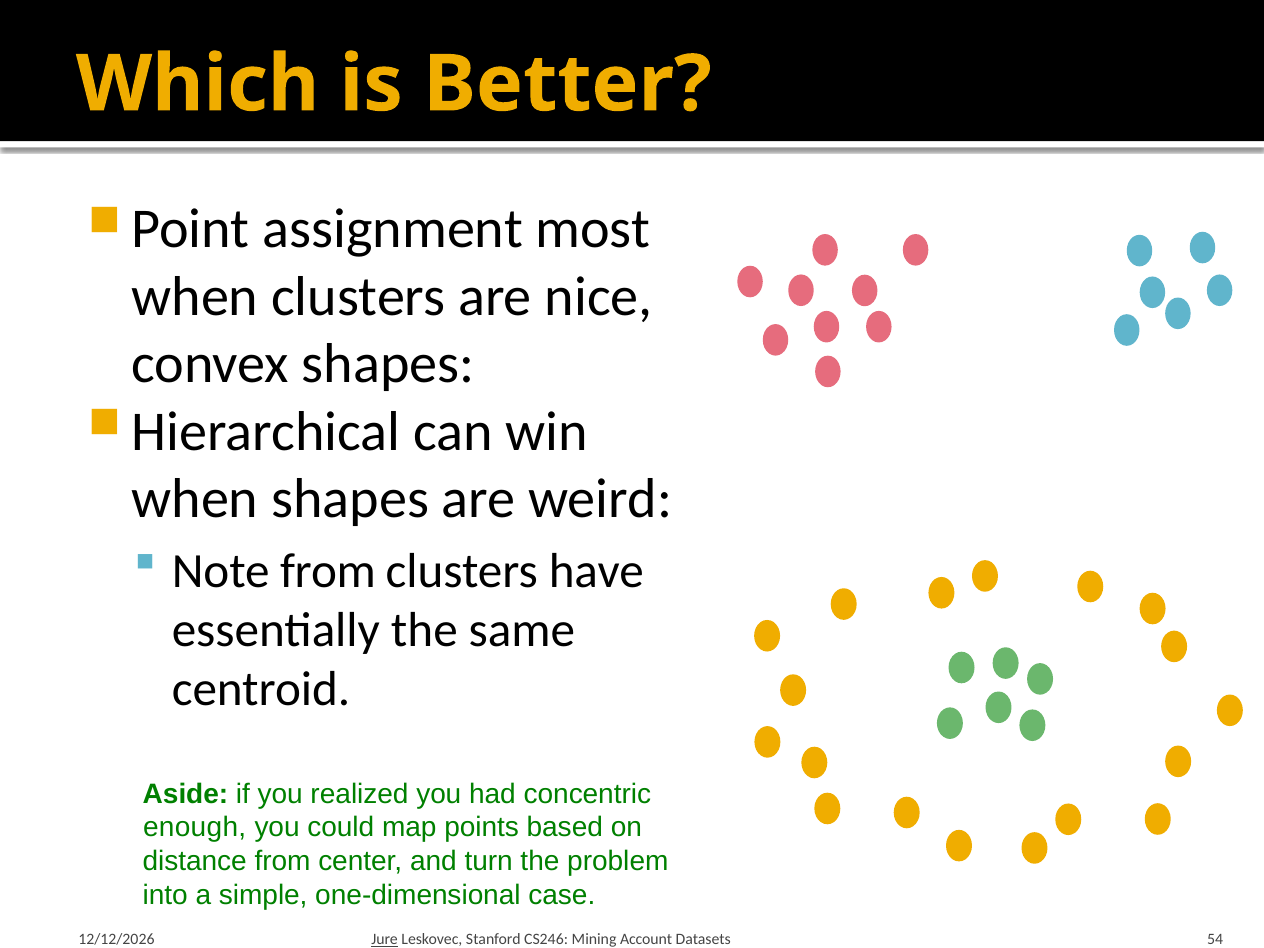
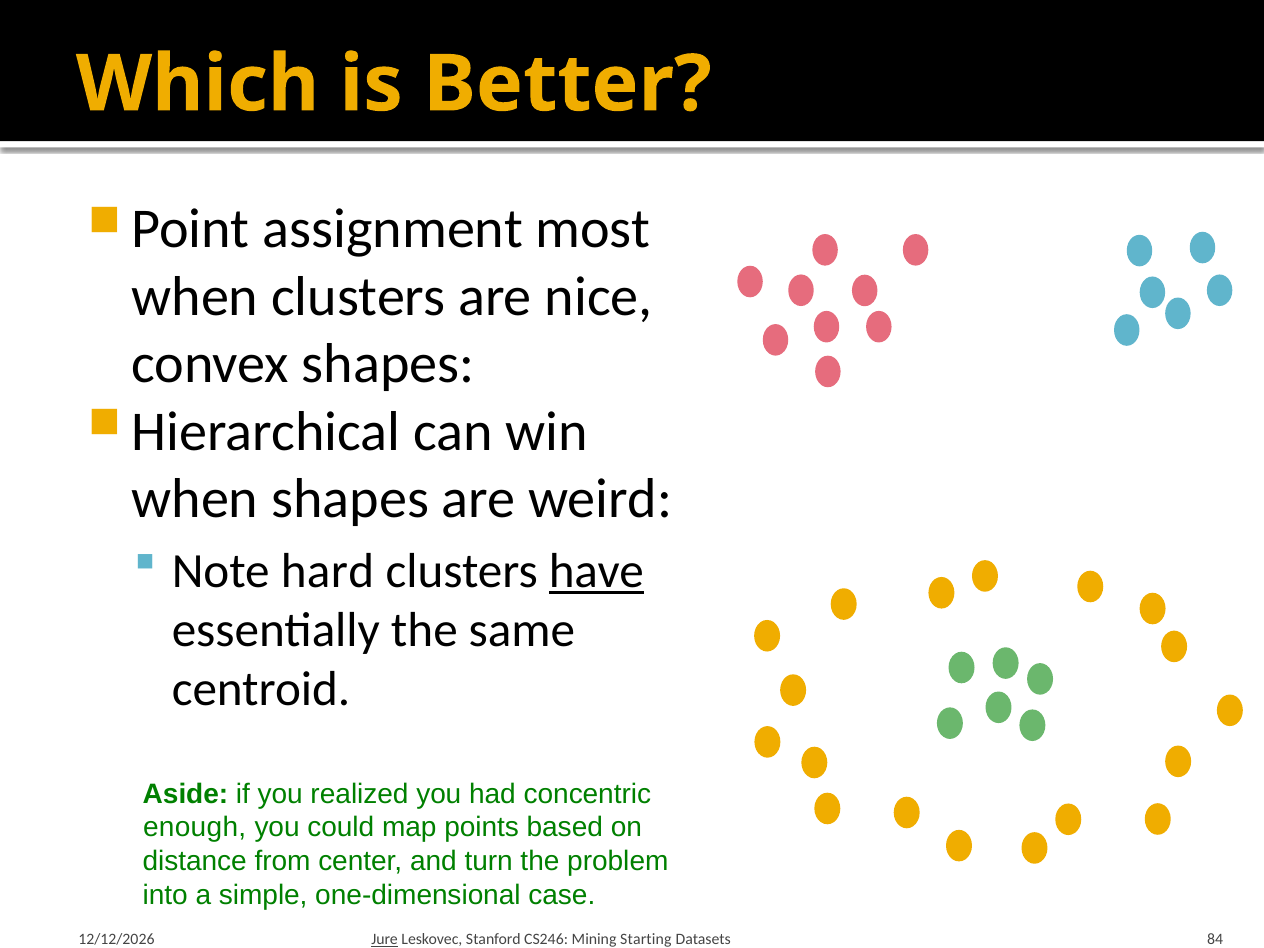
Note from: from -> hard (328, 572)
have underline: none -> present (596, 572)
Account: Account -> Starting (646, 939)
54: 54 -> 84 (1215, 939)
